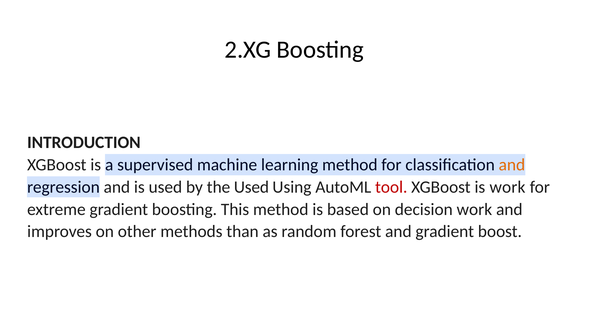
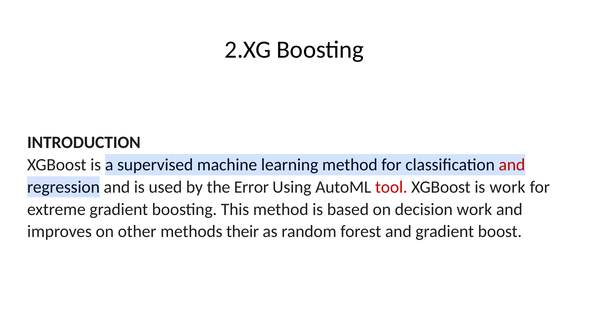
and colour: orange -> red (512, 165)
the Used: Used -> Error (251, 187)
than: than -> their (243, 232)
